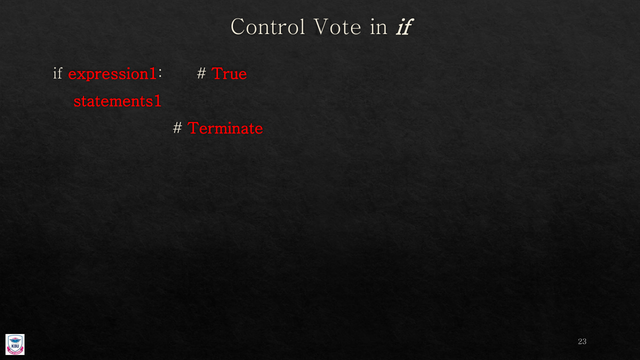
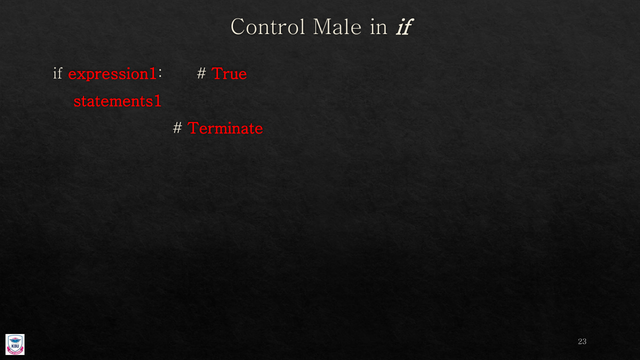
Vote: Vote -> Male (338, 27)
